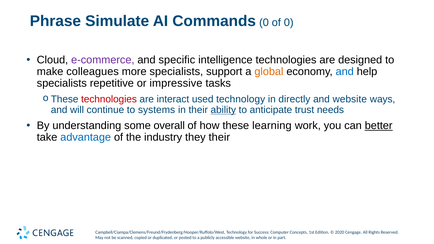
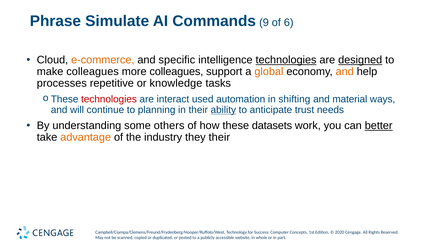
Commands 0: 0 -> 9 (264, 23)
of 0: 0 -> 6 (289, 23)
e-commerce colour: purple -> orange (103, 60)
technologies underline: none -> present (286, 60)
designed underline: none -> present (360, 60)
more specialists: specialists -> colleagues (176, 72)
and colour: blue -> orange (345, 72)
specialists: specialists -> processes (62, 83)
impressive: impressive -> knowledge (176, 83)
used technology: technology -> automation (241, 99)
directly: directly -> shifting (294, 99)
and website: website -> material (350, 99)
systems: systems -> planning (157, 110)
overall: overall -> others (169, 126)
learning: learning -> datasets (272, 126)
advantage colour: blue -> orange (86, 137)
